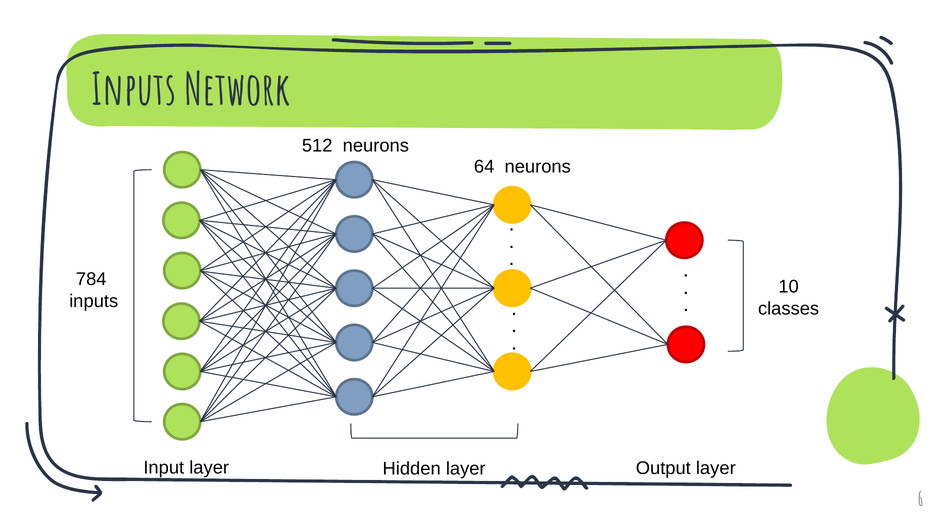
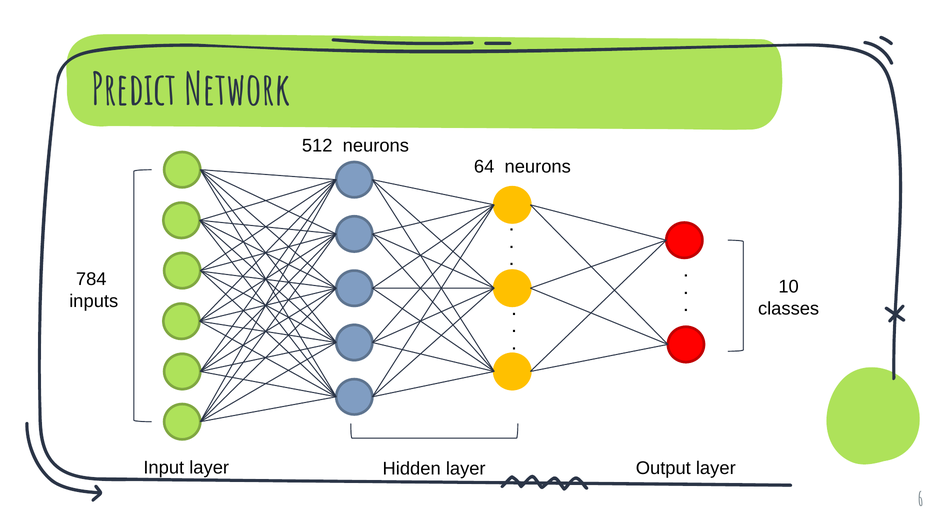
Inputs: Inputs -> Predict (134, 91)
